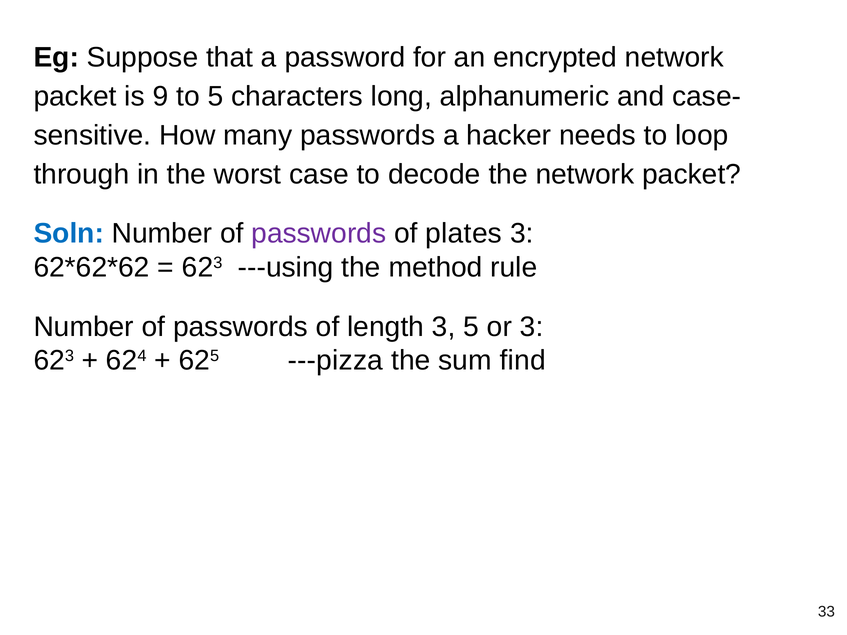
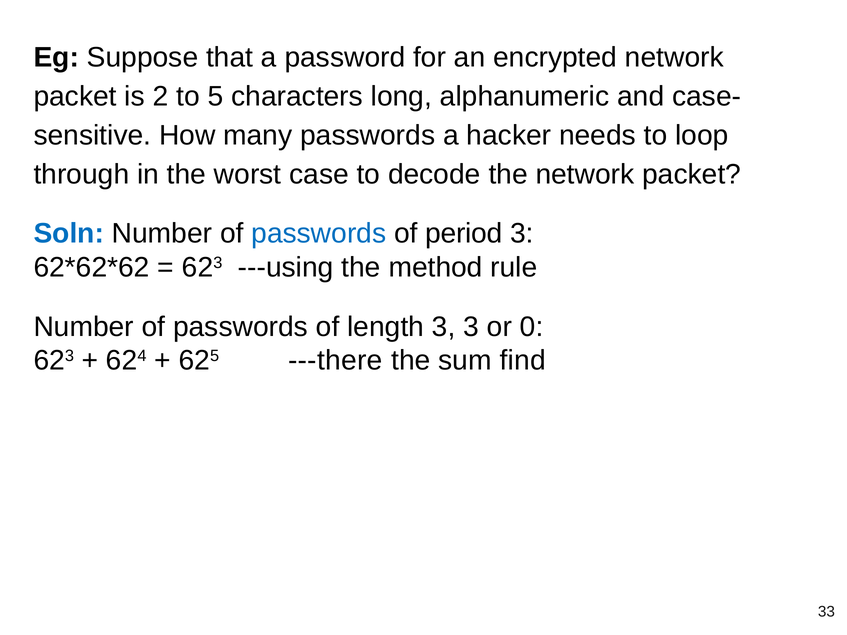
9: 9 -> 2 (161, 96)
passwords colour: purple -> blue (319, 234)
plates: plates -> period (464, 234)
3 5: 5 -> 3 (471, 327)
or 3: 3 -> 0 (532, 327)
---pizza: ---pizza -> ---there (335, 361)
